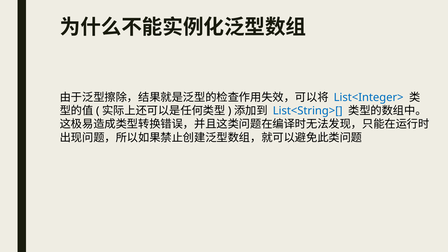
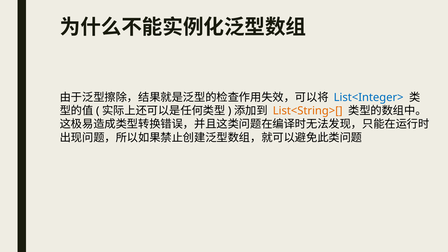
List<String>[ colour: blue -> orange (308, 111)
